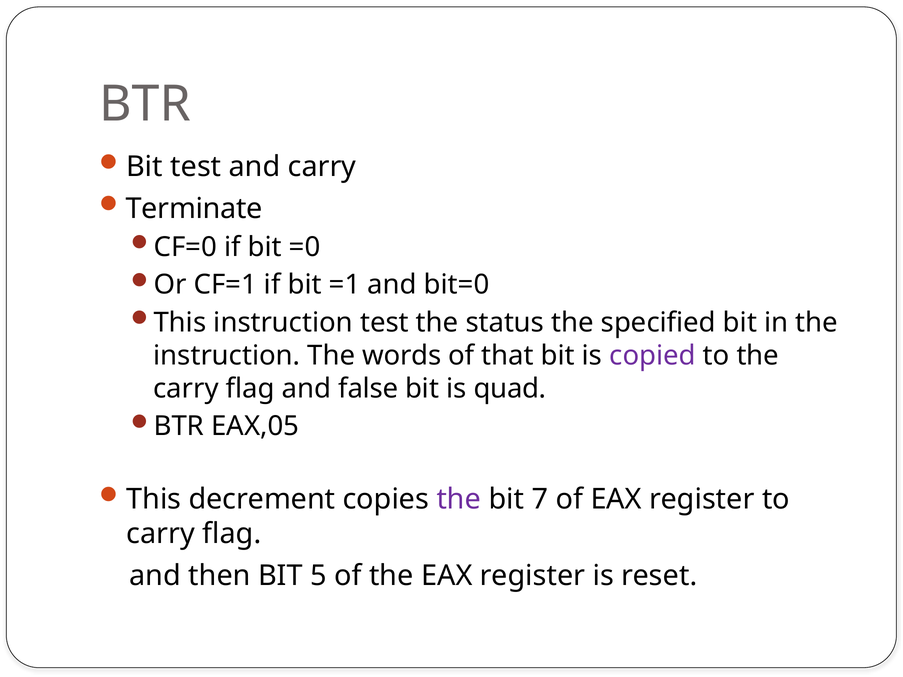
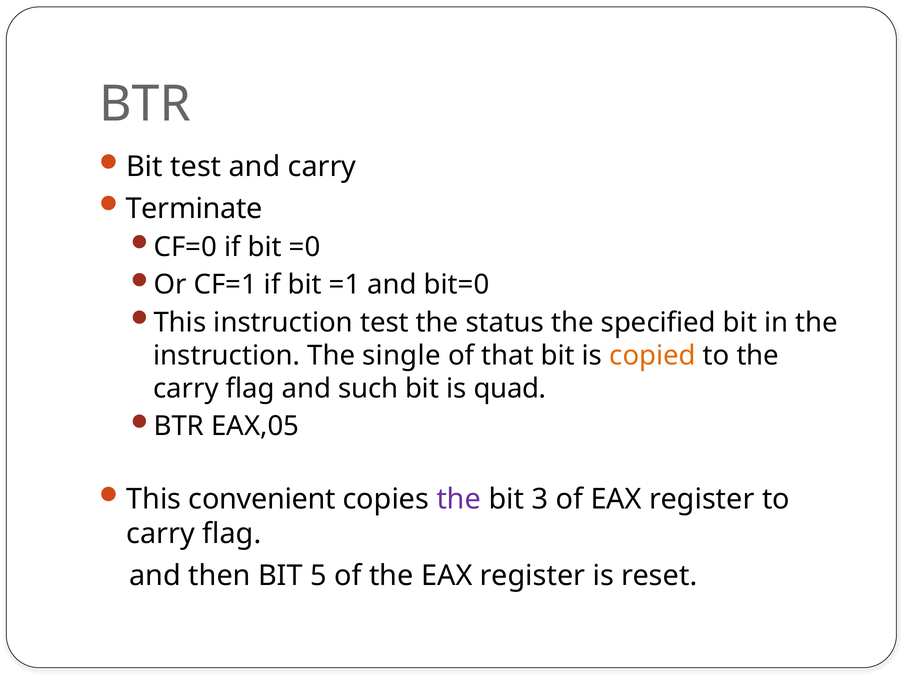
words: words -> single (401, 356)
copied colour: purple -> orange (653, 356)
false: false -> such (368, 389)
decrement: decrement -> convenient (262, 499)
7: 7 -> 3 (540, 499)
